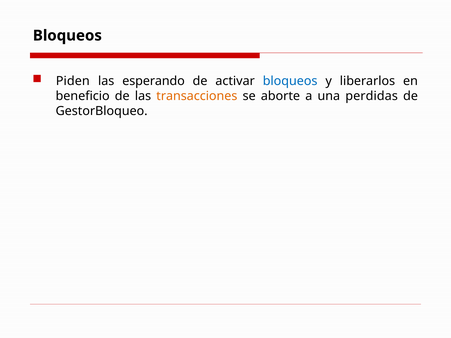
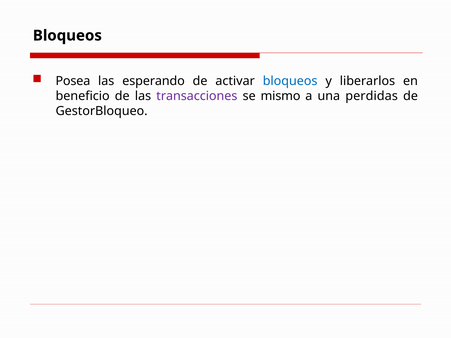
Piden: Piden -> Posea (73, 81)
transacciones colour: orange -> purple (197, 96)
aborte: aborte -> mismo (281, 96)
